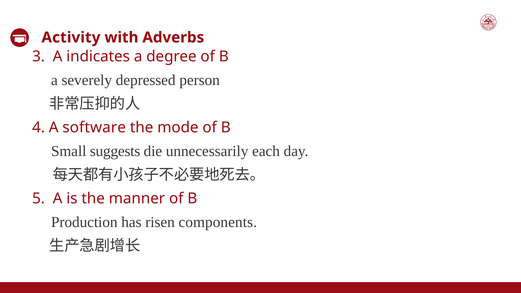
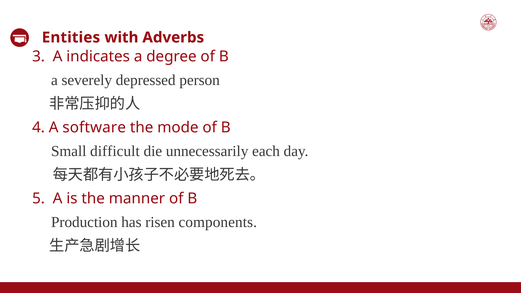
Activity: Activity -> Entities (71, 37)
suggests: suggests -> difficult (115, 151)
